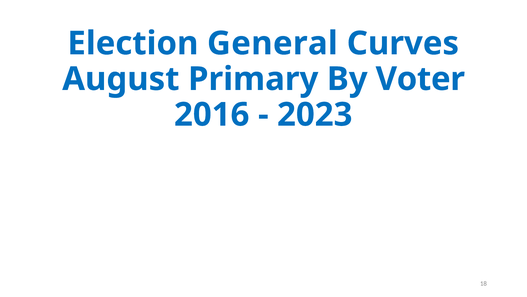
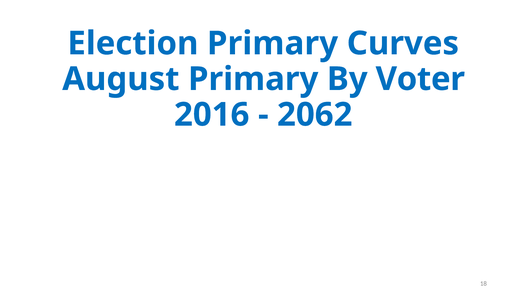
Election General: General -> Primary (273, 43)
2023: 2023 -> 2062 (315, 115)
